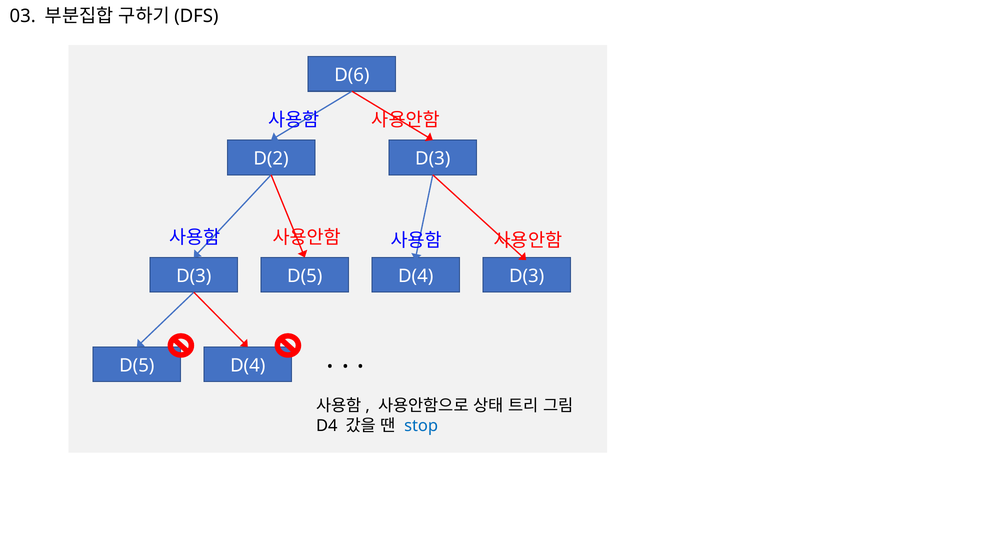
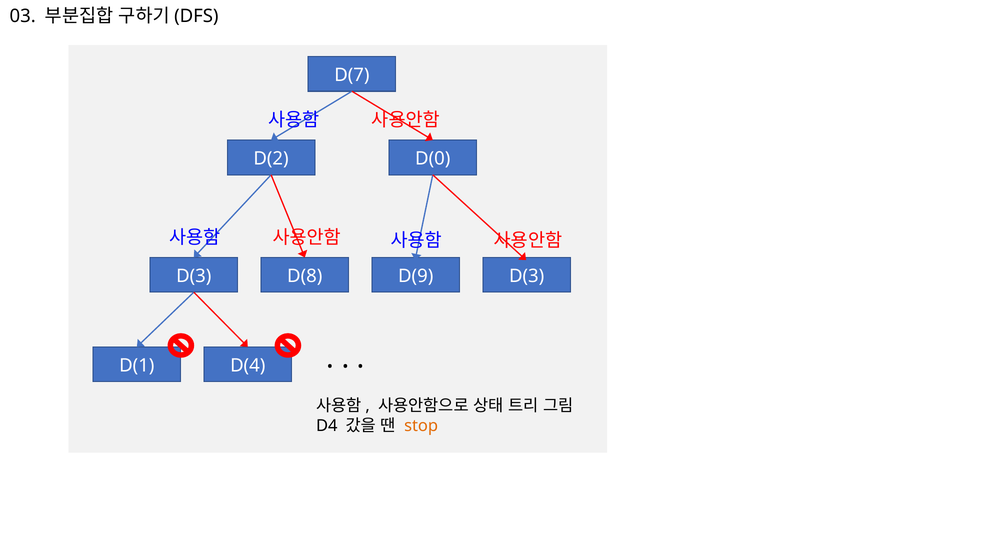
D(6: D(6 -> D(7 (352, 75)
D(2 D(3: D(3 -> D(0 (433, 159)
D(4: D(4 -> D(9 (416, 276)
D(3 D(5: D(5 -> D(8 (305, 276)
D(5: D(5 -> D(1 (137, 366)
stop colour: blue -> orange (421, 426)
